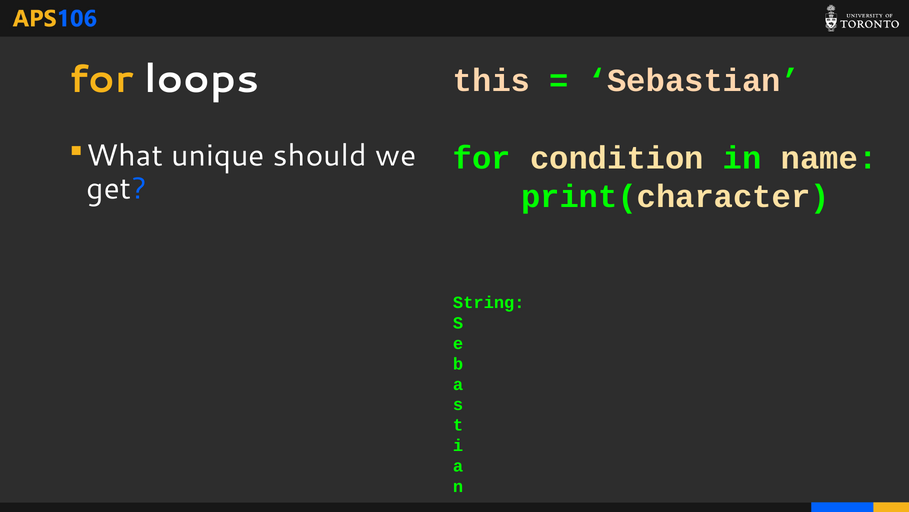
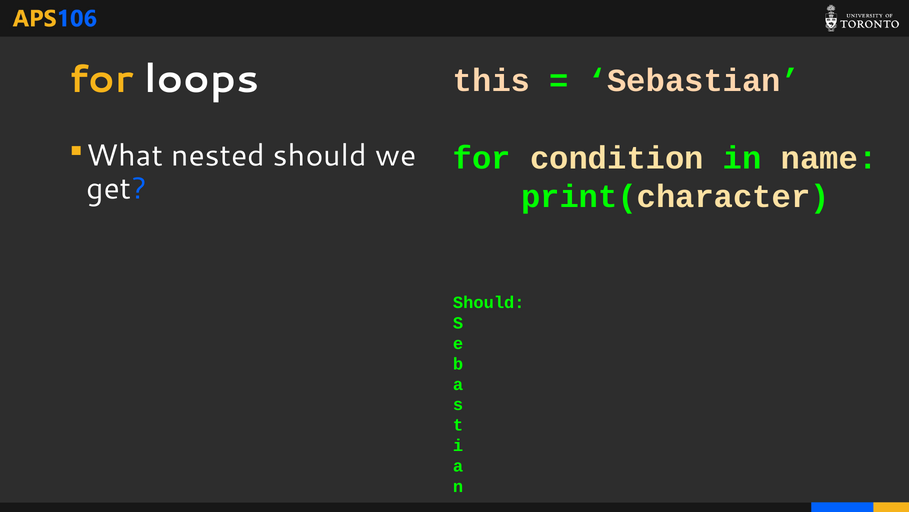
unique: unique -> nested (218, 156)
String: String -> Should (489, 302)
